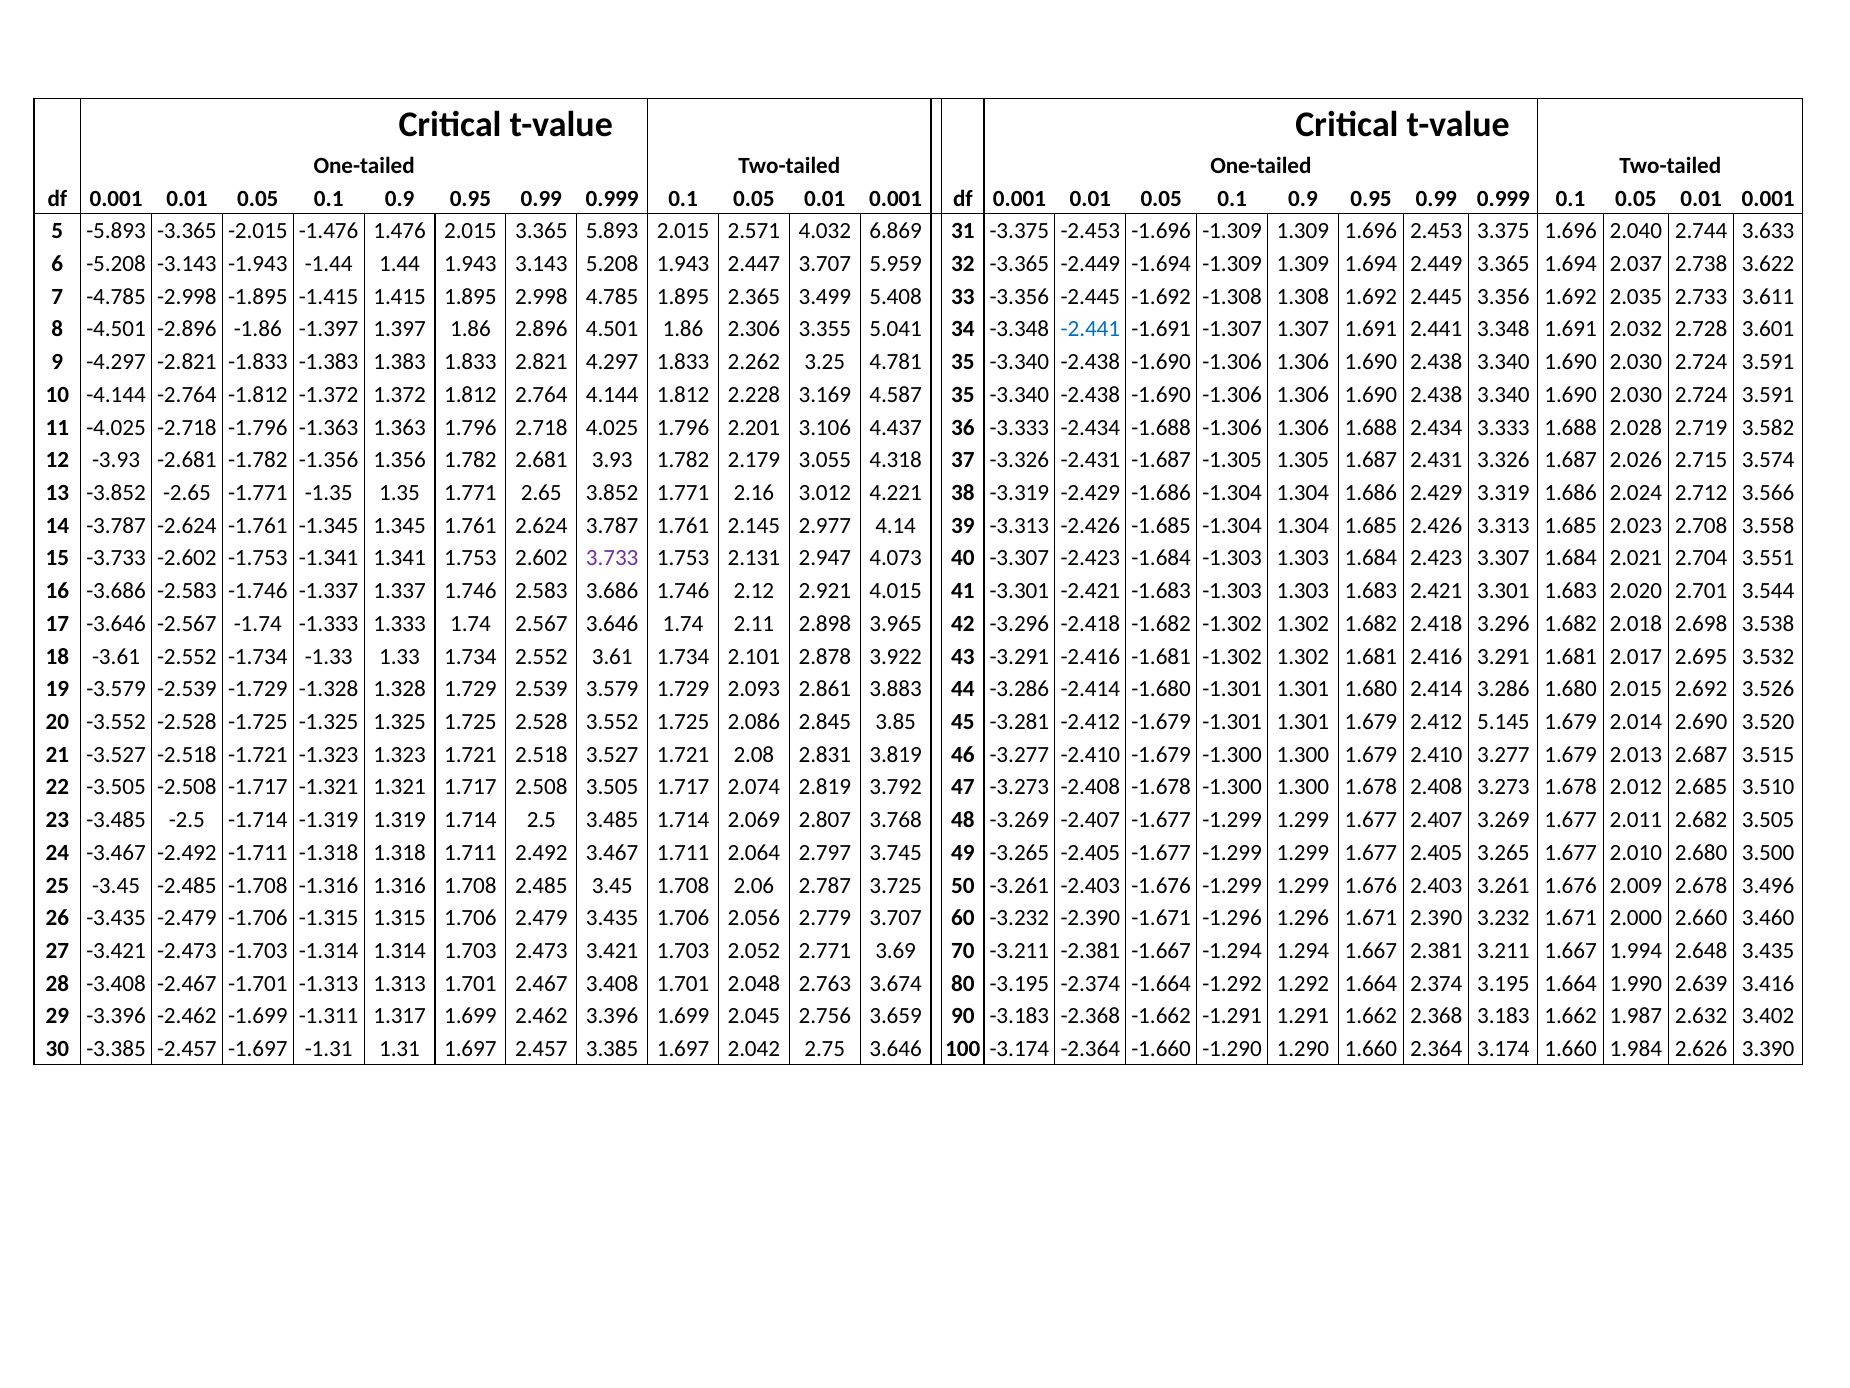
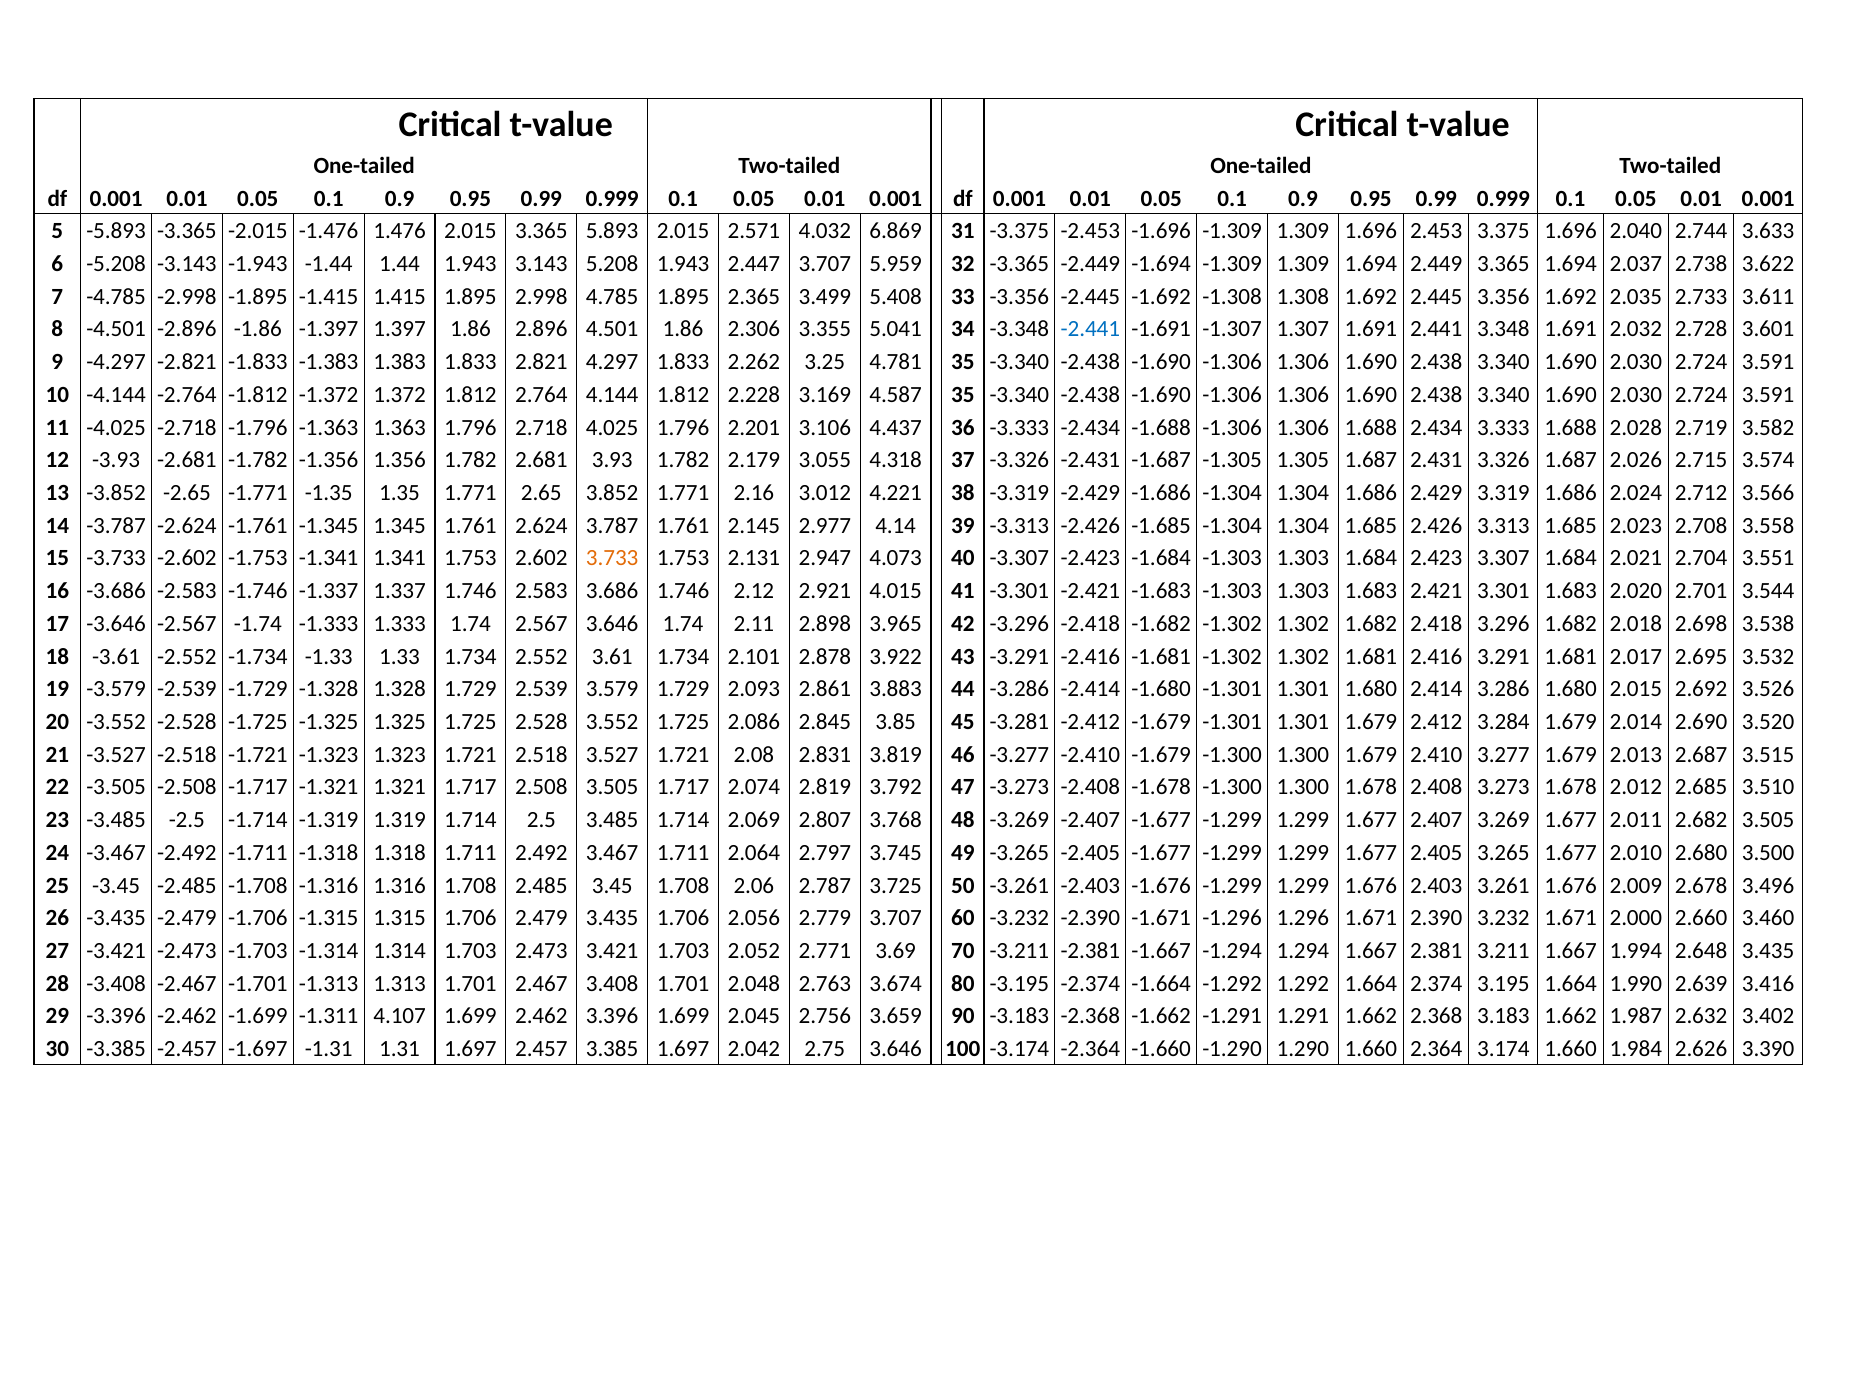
3.733 colour: purple -> orange (612, 558)
5.145: 5.145 -> 3.284 (1503, 722)
1.317: 1.317 -> 4.107 (400, 1016)
